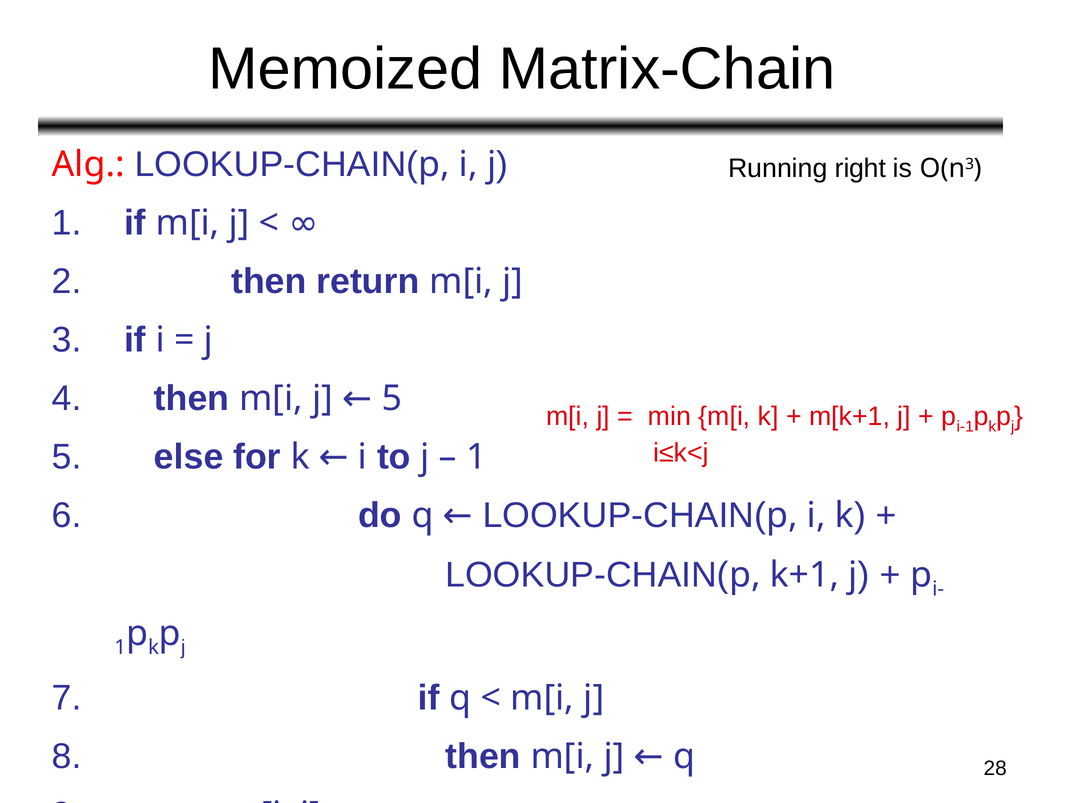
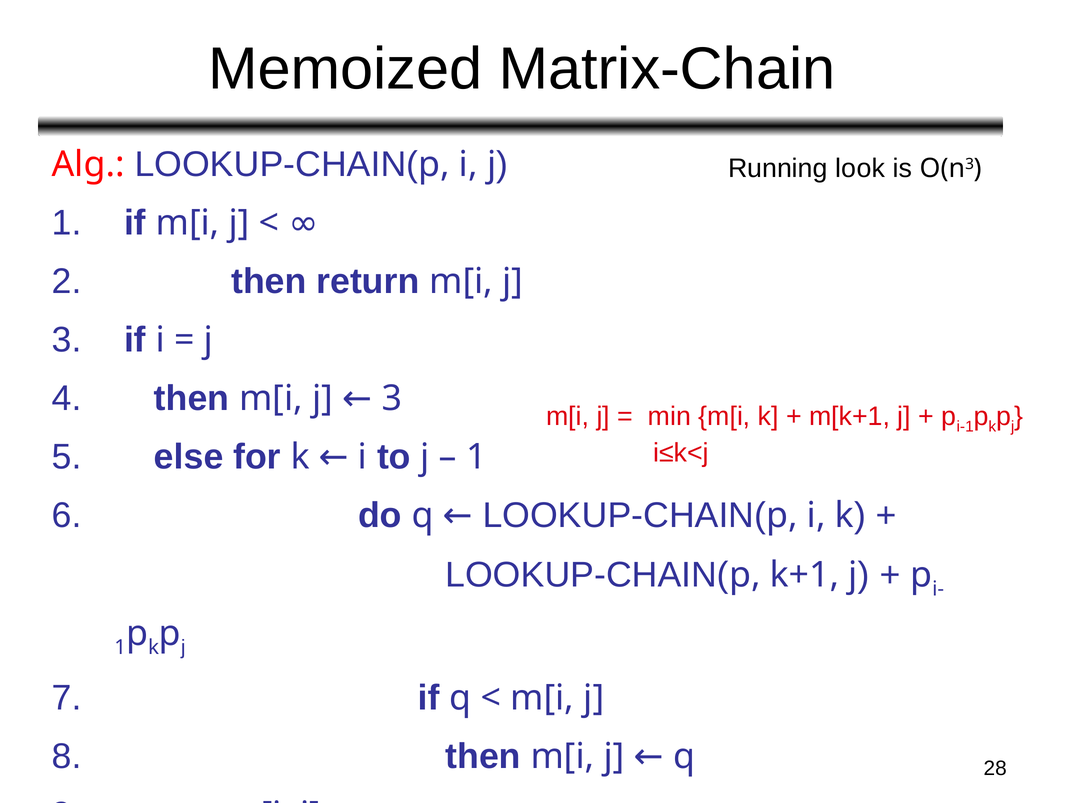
right: right -> look (860, 169)
then m[i j 5: 5 -> 3 (392, 399)
